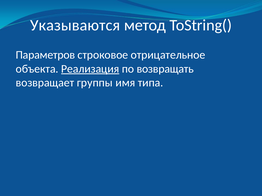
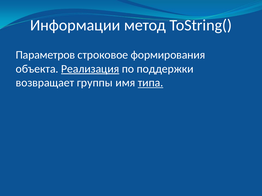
Указываются: Указываются -> Информации (75, 25)
отрицательное: отрицательное -> формирования (168, 55)
возвращать: возвращать -> поддержки (165, 69)
типа underline: none -> present (151, 83)
